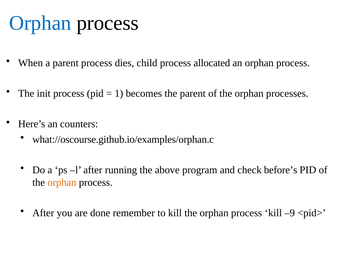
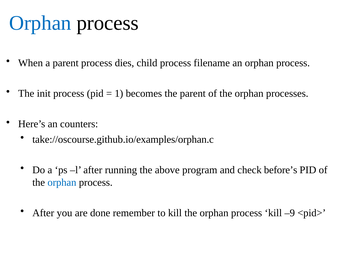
allocated: allocated -> filename (212, 63)
what://oscourse.github.io/examples/orphan.c: what://oscourse.github.io/examples/orphan.c -> take://oscourse.github.io/examples/orphan.c (123, 139)
orphan colour: orange -> blue (62, 182)
